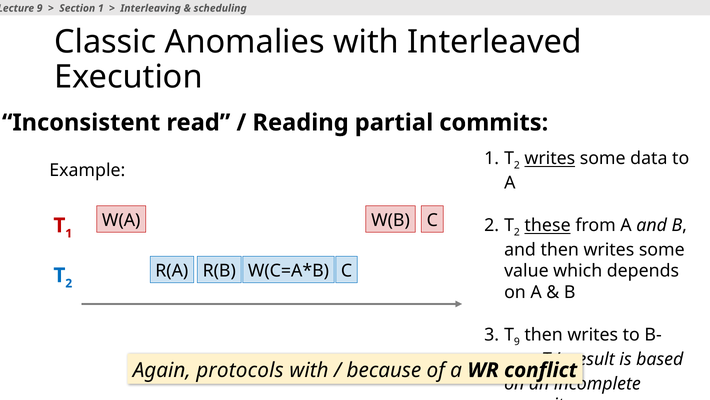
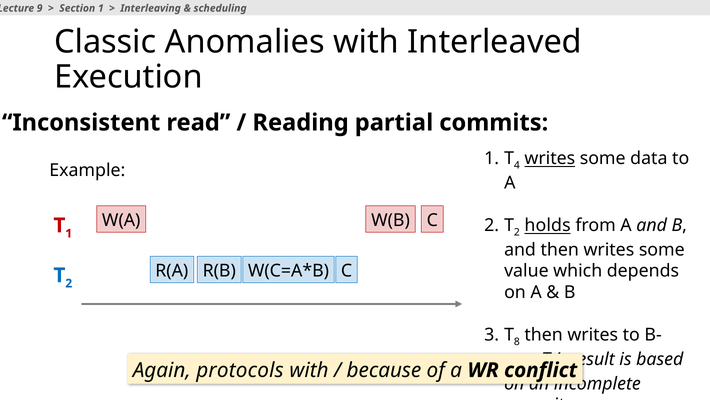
2: 2 -> 4 (517, 165)
these: these -> holds (548, 225)
9: 9 -> 8 (517, 341)
